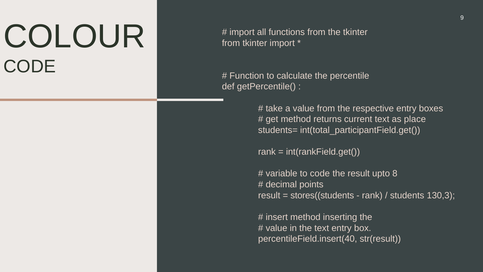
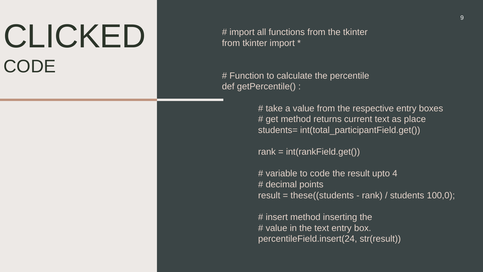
COLOUR: COLOUR -> CLICKED (75, 37)
8: 8 -> 4 (395, 173)
stores((students: stores((students -> these((students (322, 195)
130,3: 130,3 -> 100,0 (441, 195)
percentileField.insert(40: percentileField.insert(40 -> percentileField.insert(24 (308, 239)
